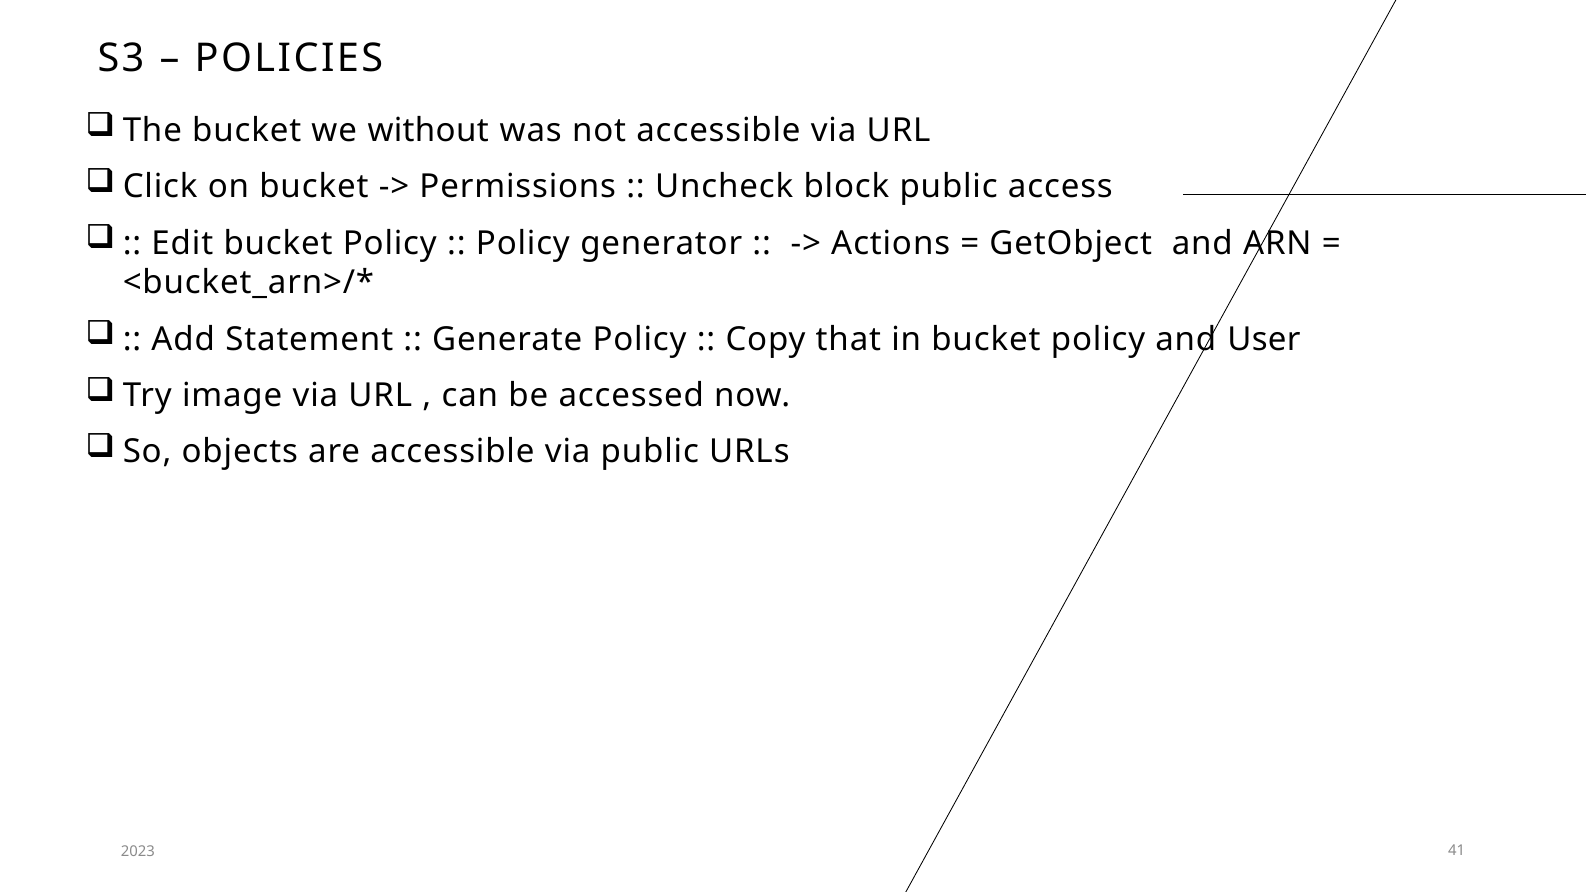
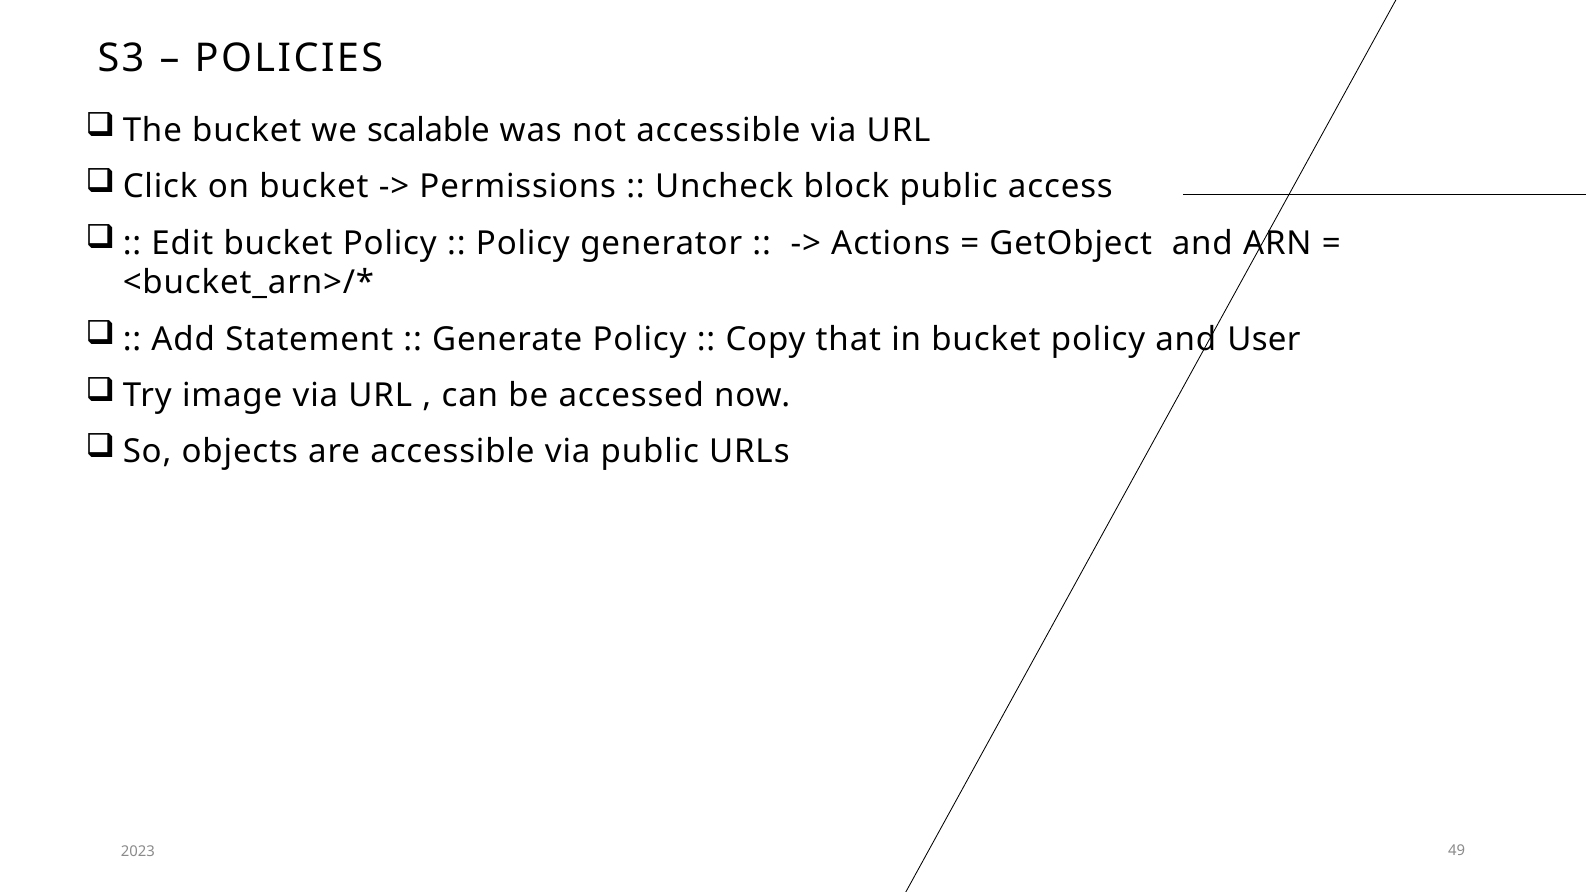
without: without -> scalable (428, 131)
41: 41 -> 49 (1457, 850)
